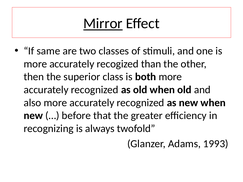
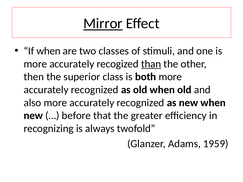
If same: same -> when (49, 51)
than underline: none -> present (151, 64)
1993: 1993 -> 1959 (216, 144)
